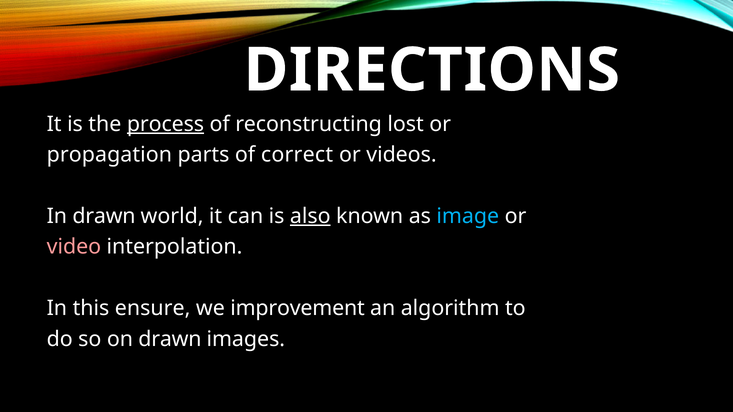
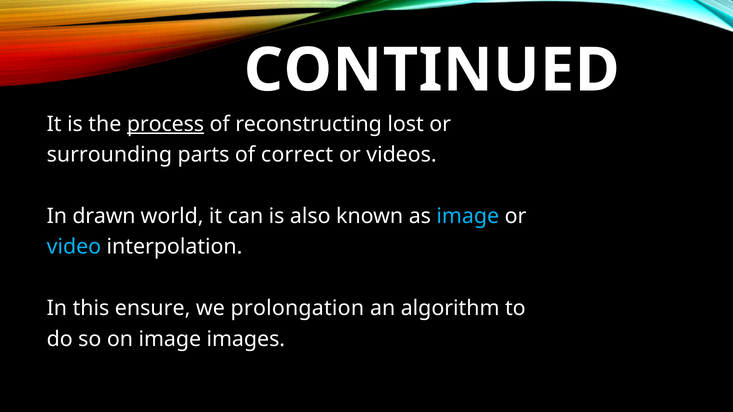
DIRECTIONS: DIRECTIONS -> CONTINUED (432, 70)
propagation: propagation -> surrounding (109, 155)
also underline: present -> none (310, 216)
video colour: pink -> light blue (74, 247)
improvement: improvement -> prolongation (297, 309)
on drawn: drawn -> image (170, 339)
